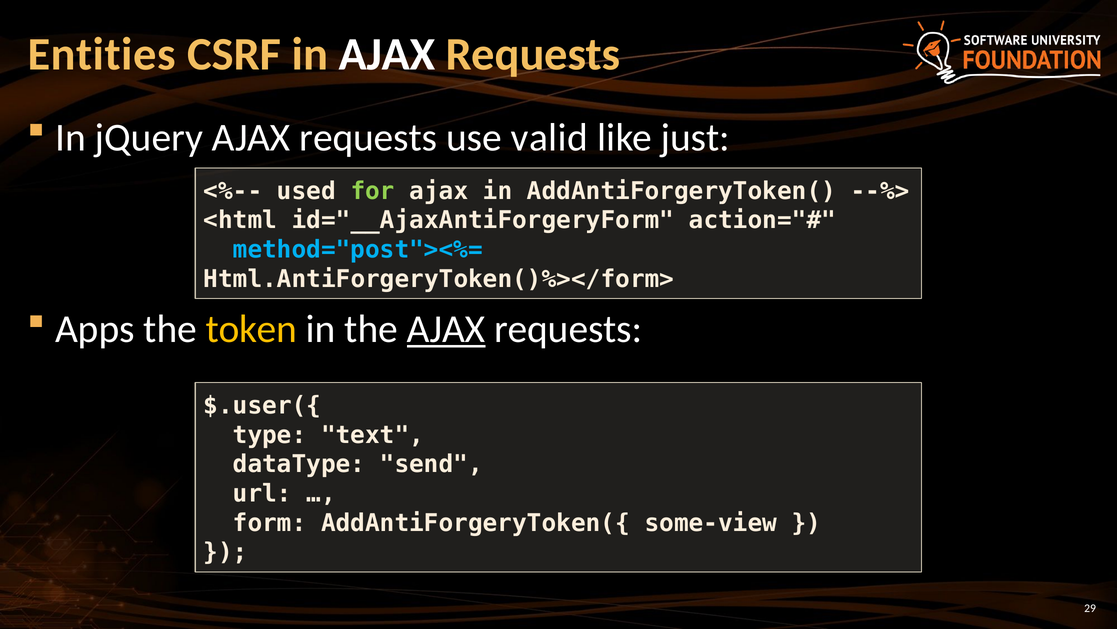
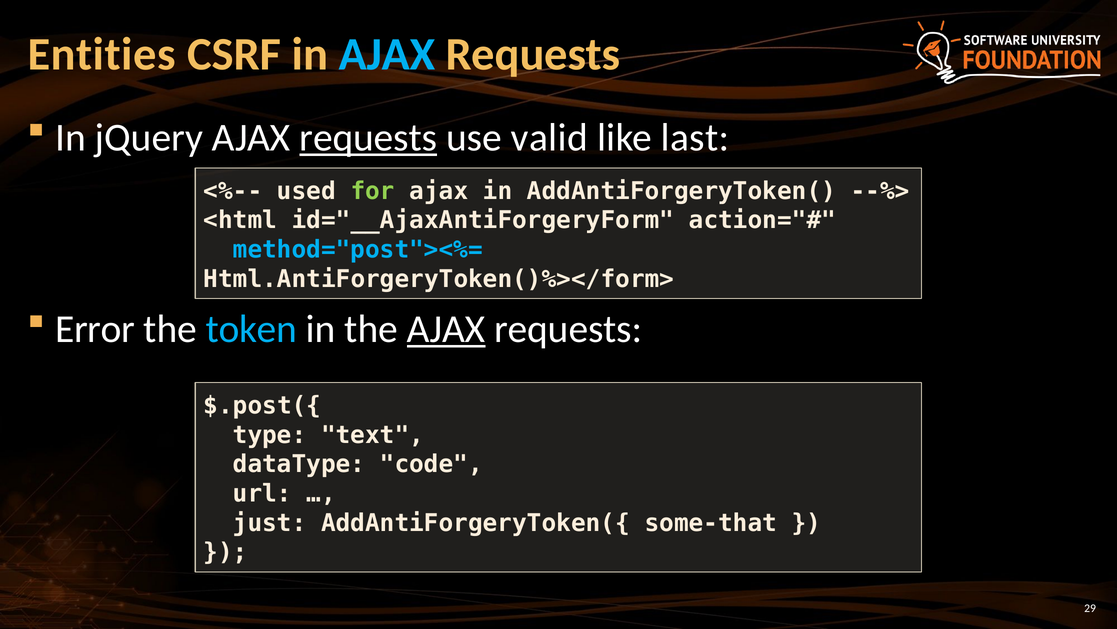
AJAX colour: white -> light blue (387, 54)
requests underline: none -> present (368, 138)
just: just -> last (695, 138)
Apps: Apps -> Error (95, 329)
token colour: yellow -> light blue (251, 329)
$.user({: $.user({ -> $.post({ (262, 405)
send: send -> code (431, 464)
form: form -> just (270, 523)
some-view: some-view -> some-that (711, 523)
